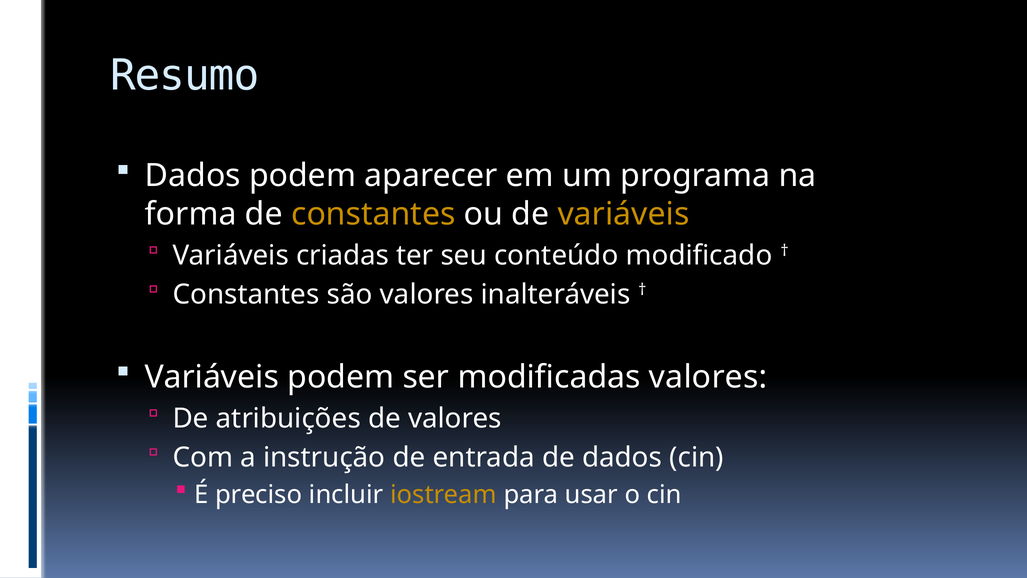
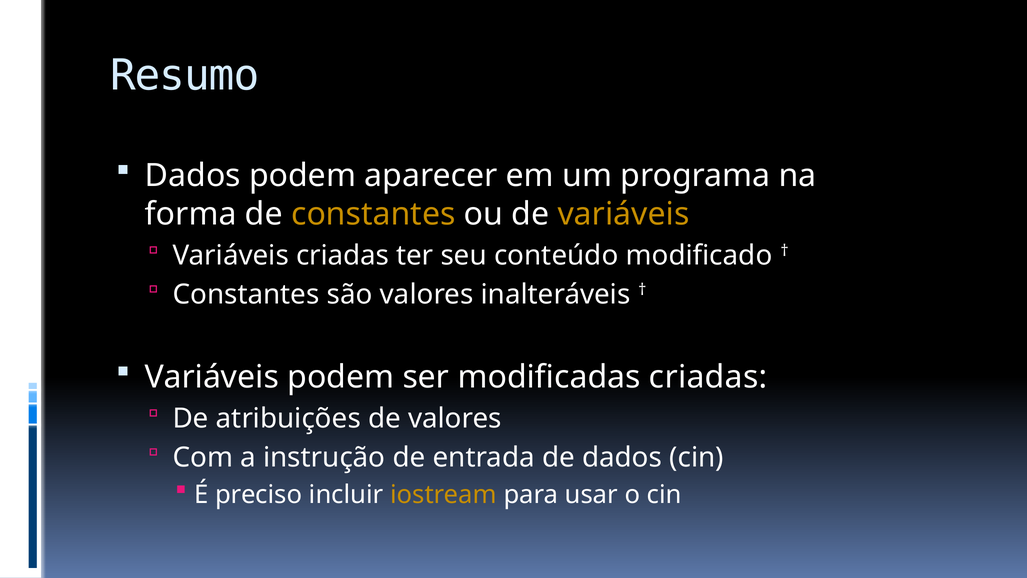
modificadas valores: valores -> criadas (708, 377)
